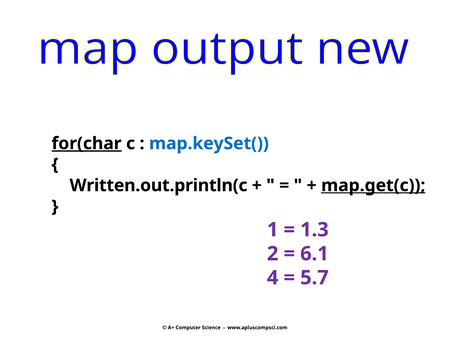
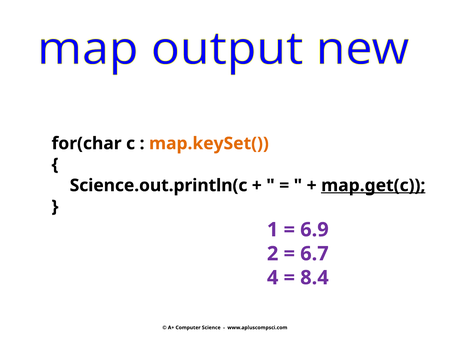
for(char underline: present -> none (87, 144)
map.keySet( colour: blue -> orange (209, 144)
Written.out.println(c: Written.out.println(c -> Science.out.println(c (159, 186)
1.3: 1.3 -> 6.9 (314, 230)
6.1: 6.1 -> 6.7 (314, 254)
5.7: 5.7 -> 8.4 (314, 278)
